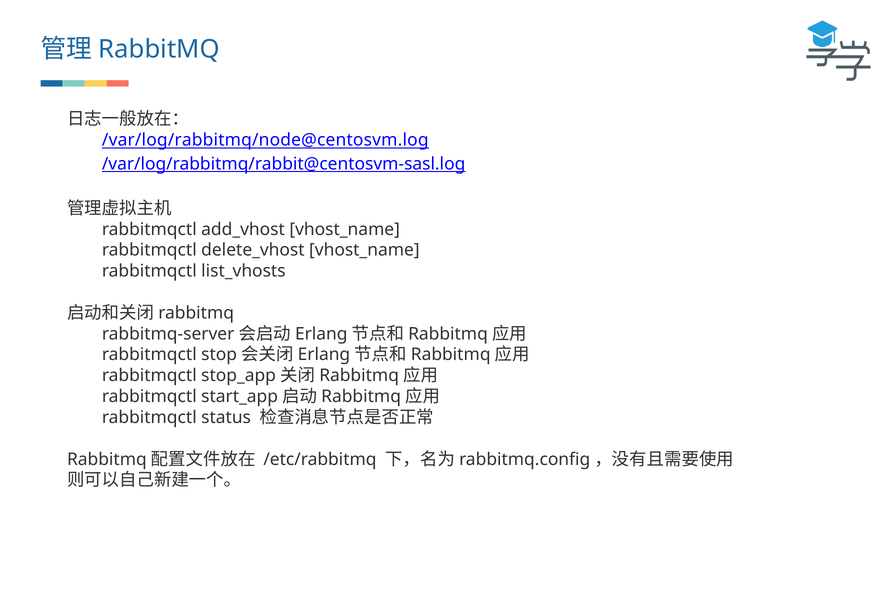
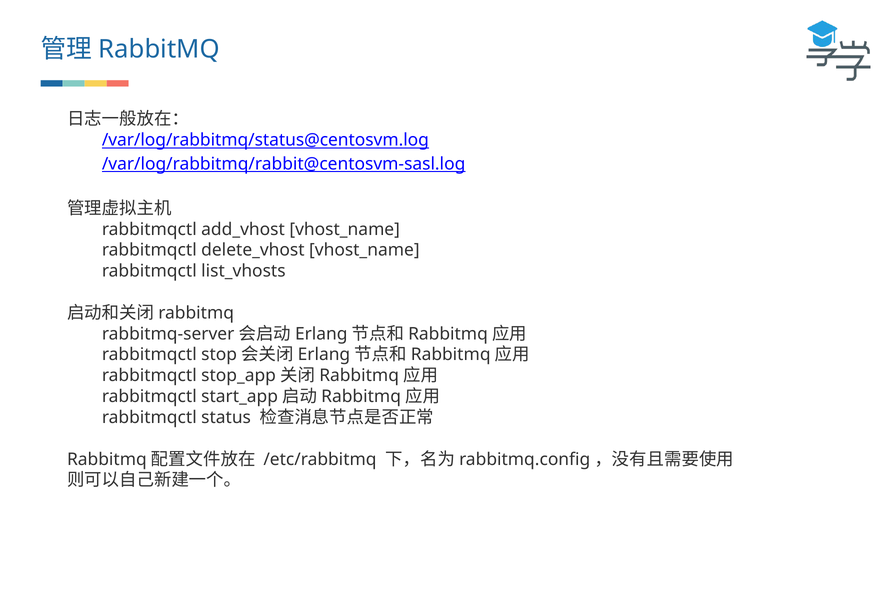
/var/log/rabbitmq/node@centosvm.log: /var/log/rabbitmq/node@centosvm.log -> /var/log/rabbitmq/status@centosvm.log (265, 140)
